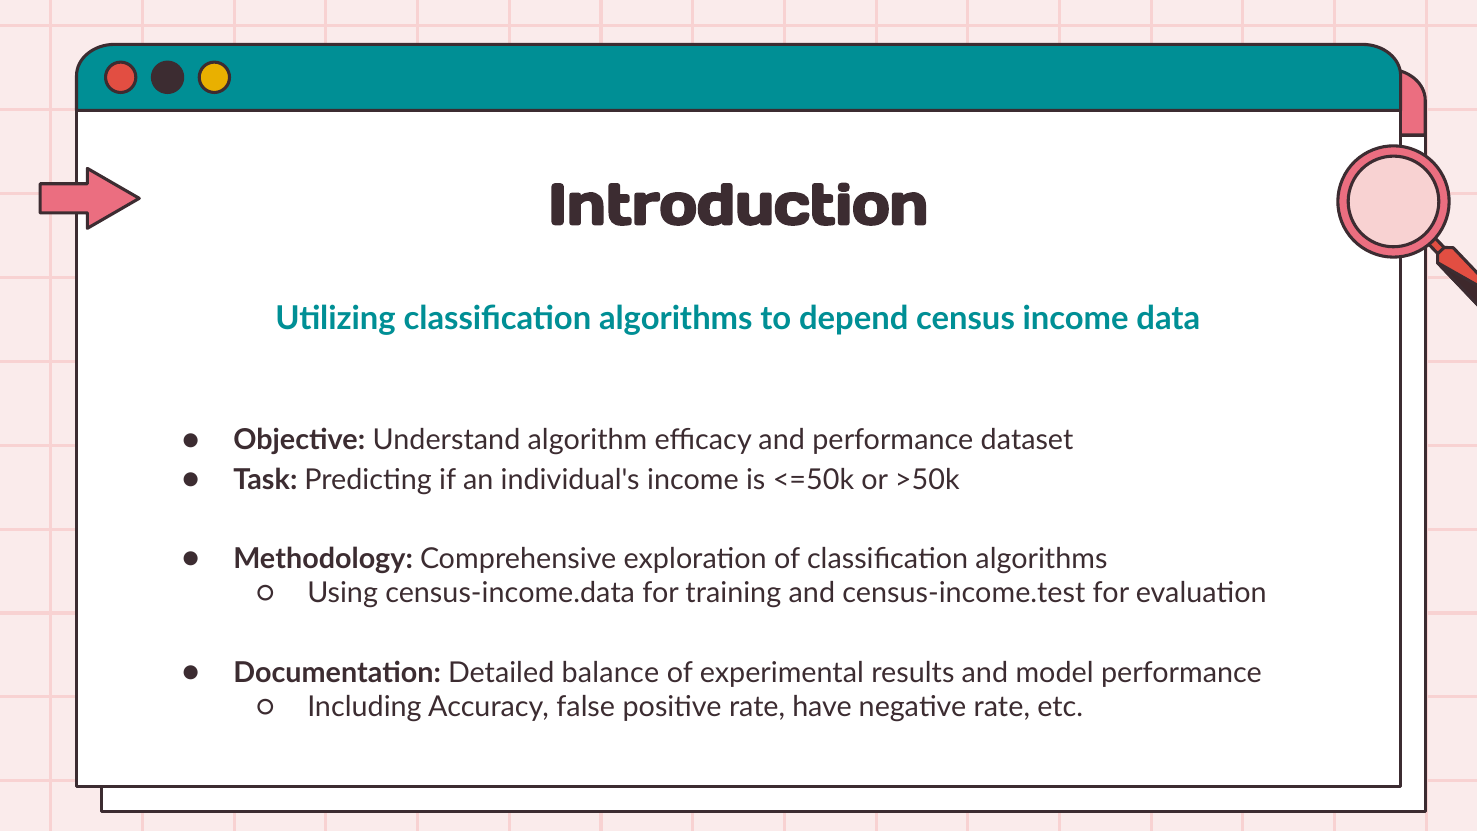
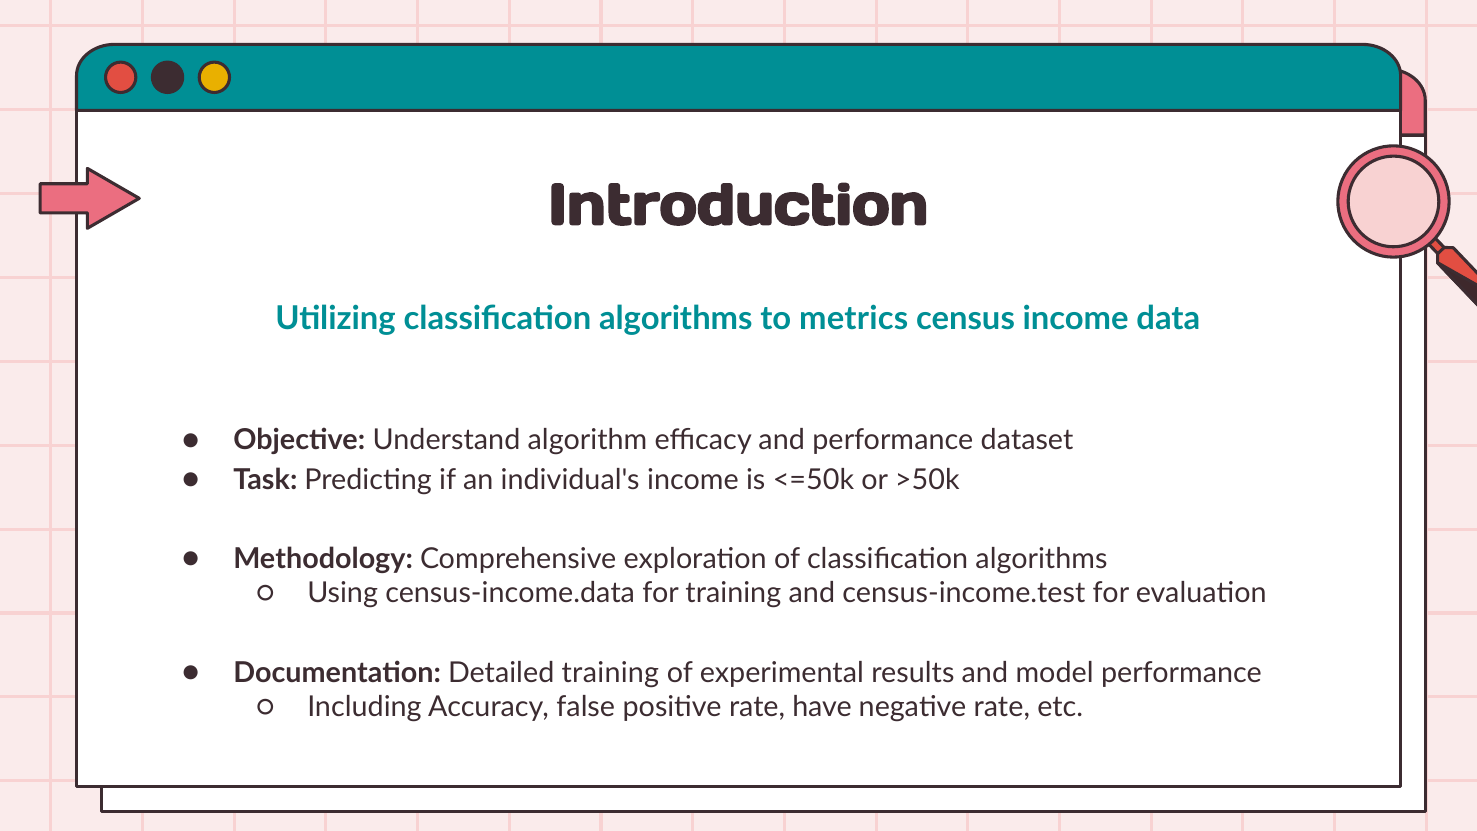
depend: depend -> metrics (854, 319)
Detailed balance: balance -> training (610, 672)
